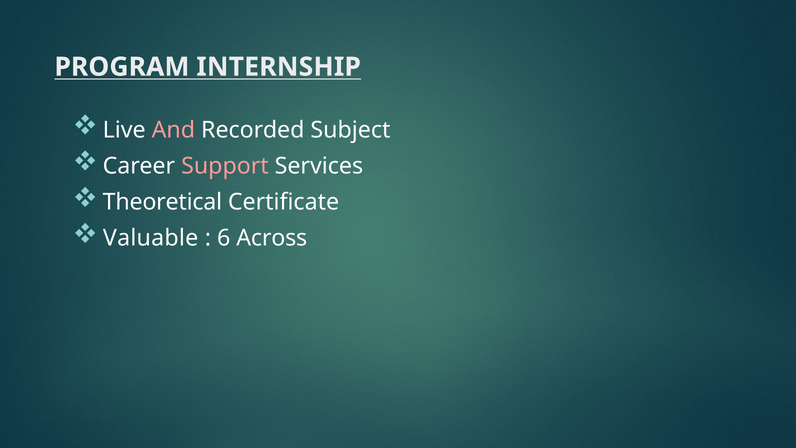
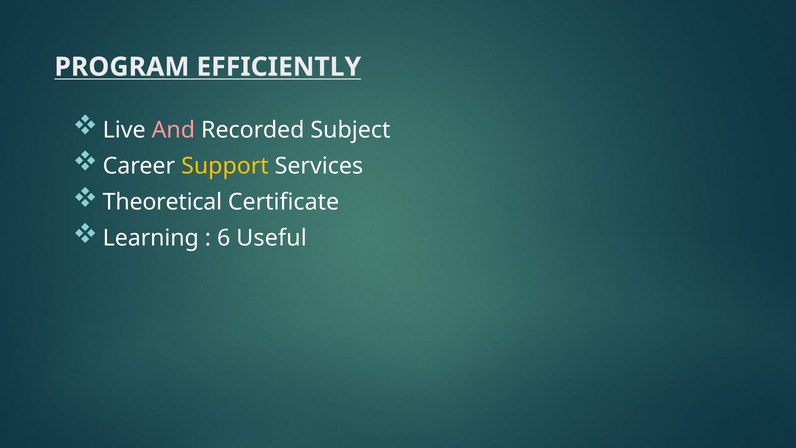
INTERNSHIP: INTERNSHIP -> EFFICIENTLY (279, 67)
Support colour: pink -> yellow (225, 166)
Valuable: Valuable -> Learning (151, 238)
Across: Across -> Useful (272, 238)
